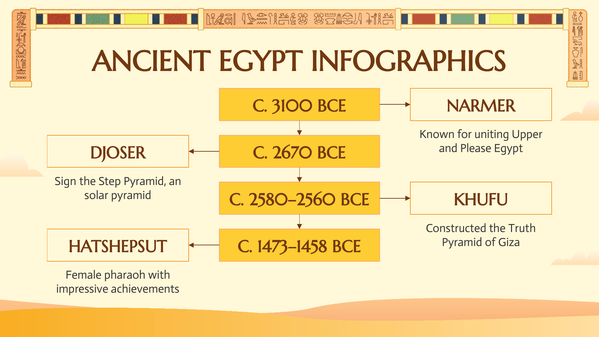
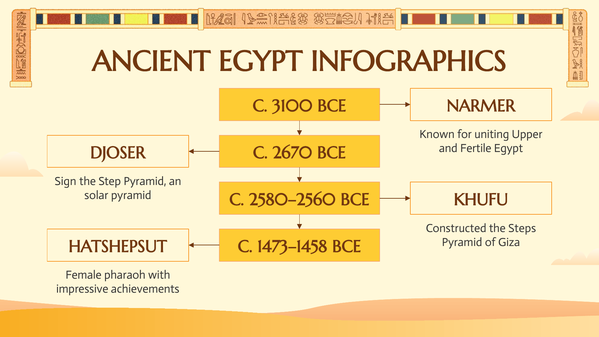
Please: Please -> Fertile (476, 148)
Truth: Truth -> Steps (522, 228)
